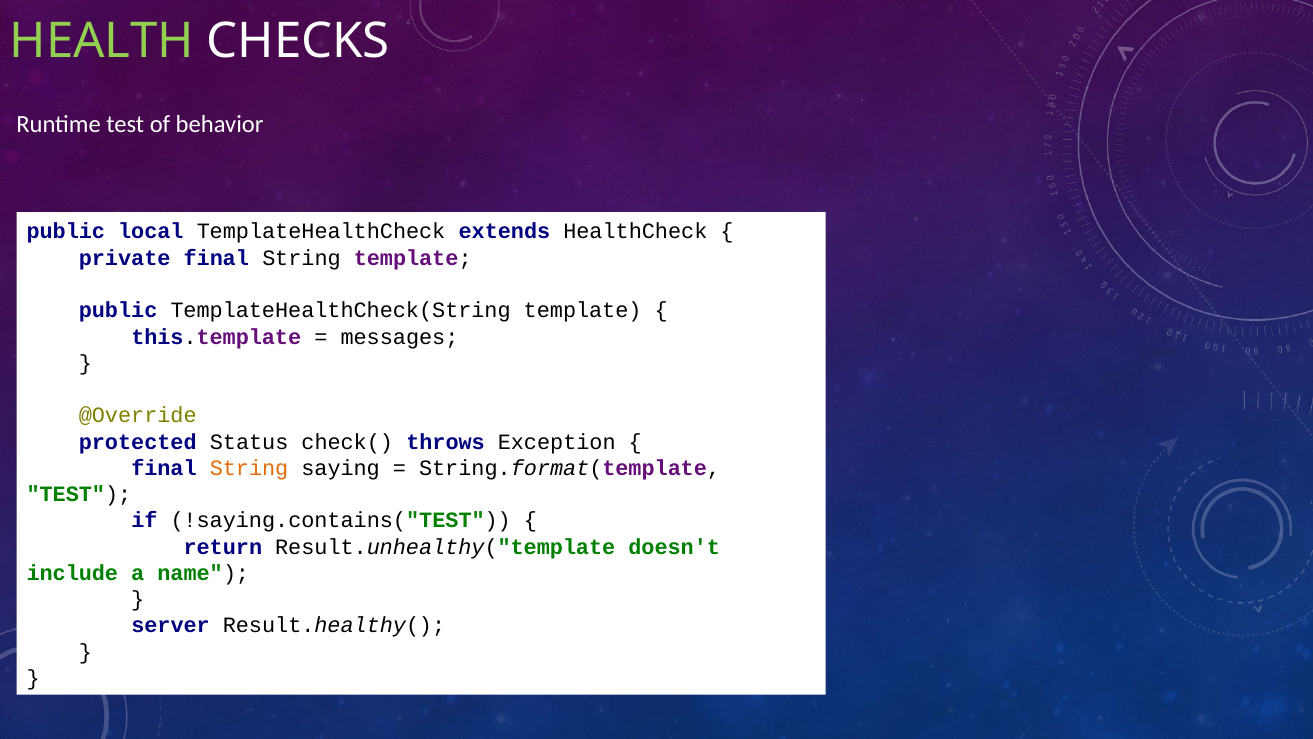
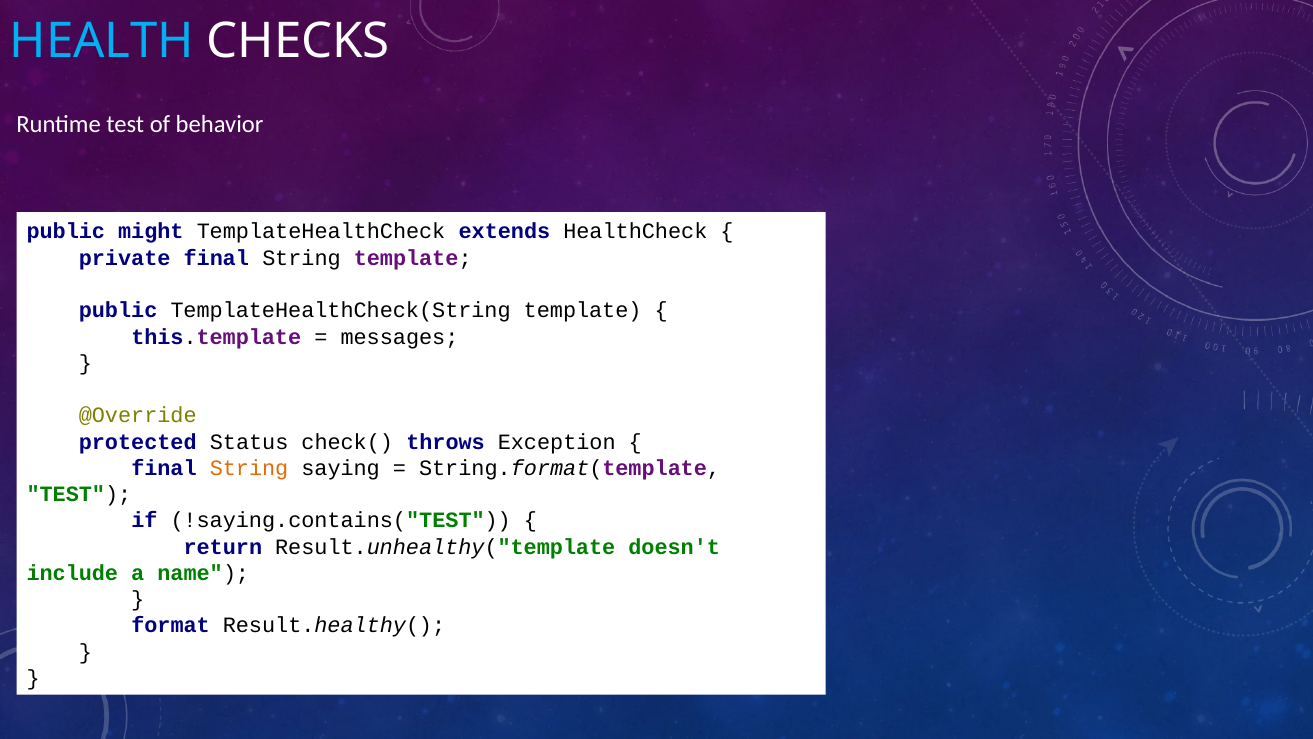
HEALTH colour: light green -> light blue (102, 41)
local: local -> might (151, 232)
server: server -> format (171, 625)
